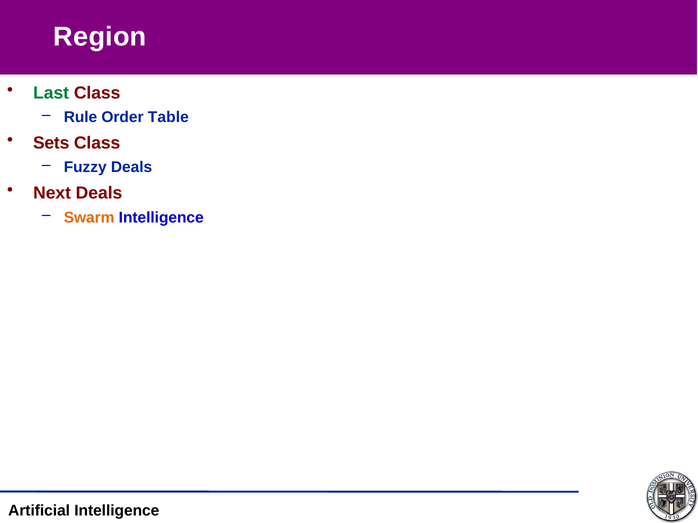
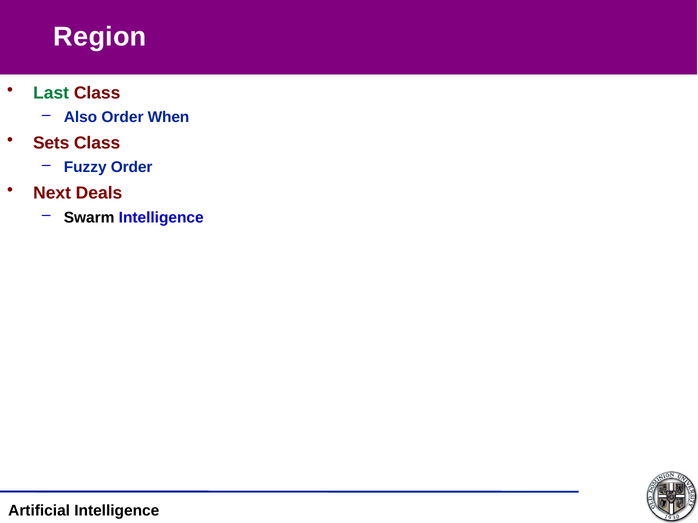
Rule: Rule -> Also (80, 117)
Table: Table -> When (168, 117)
Fuzzy Deals: Deals -> Order (132, 168)
Swarm colour: orange -> black (89, 218)
